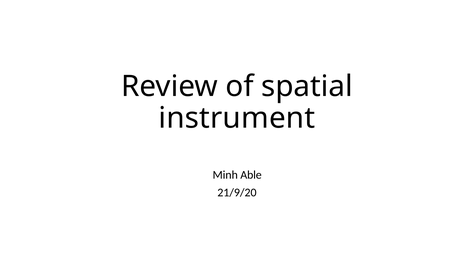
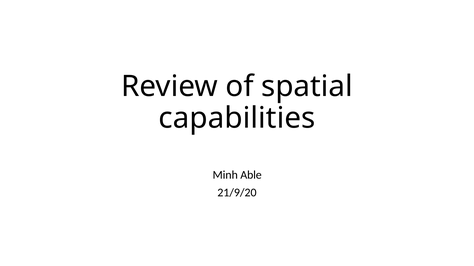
instrument: instrument -> capabilities (237, 118)
